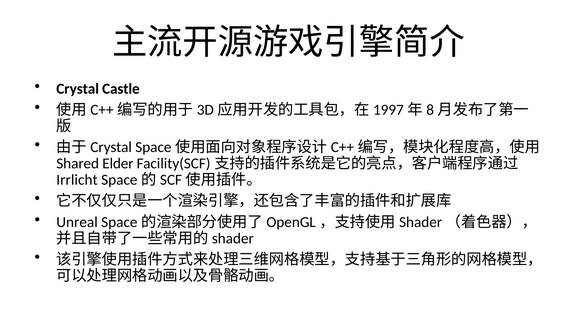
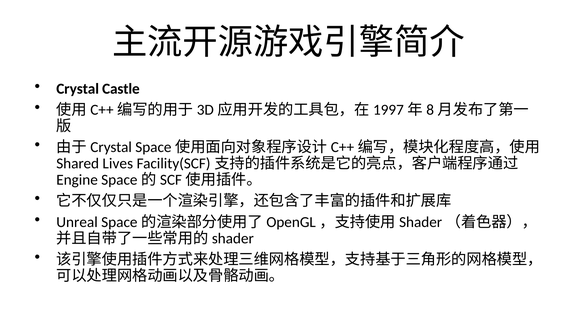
Elder: Elder -> Lives (118, 164)
Irrlicht: Irrlicht -> Engine (77, 180)
